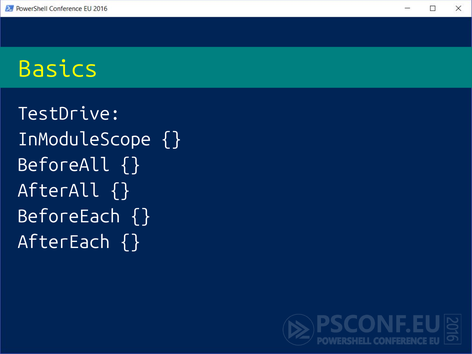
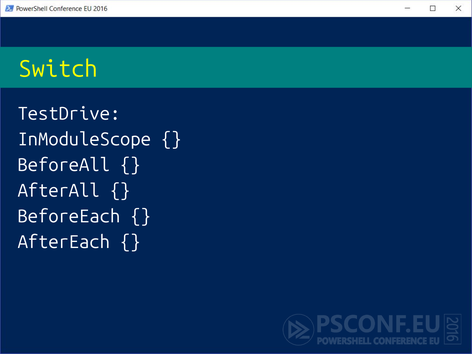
Basics: Basics -> Switch (58, 69)
